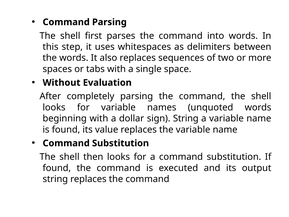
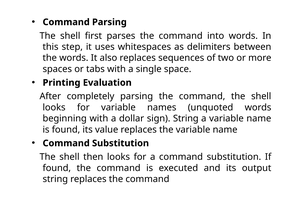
Without: Without -> Printing (62, 83)
